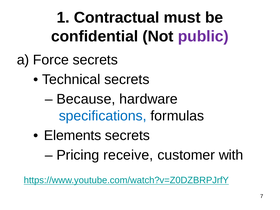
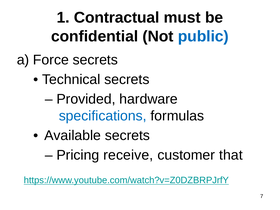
public colour: purple -> blue (203, 36)
Because: Because -> Provided (86, 99)
Elements: Elements -> Available (73, 135)
with: with -> that (231, 155)
